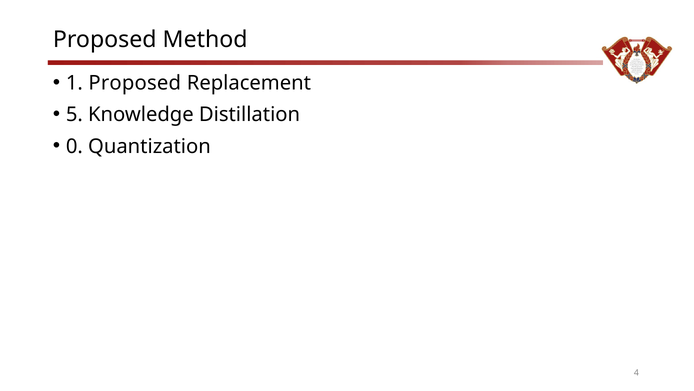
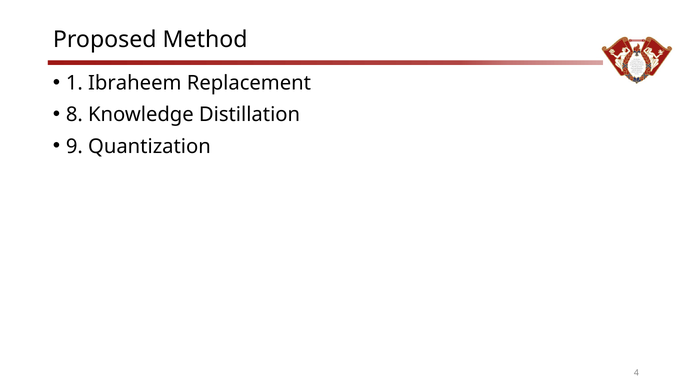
1 Proposed: Proposed -> Ibraheem (135, 83)
5: 5 -> 8 (74, 115)
0: 0 -> 9 (74, 146)
